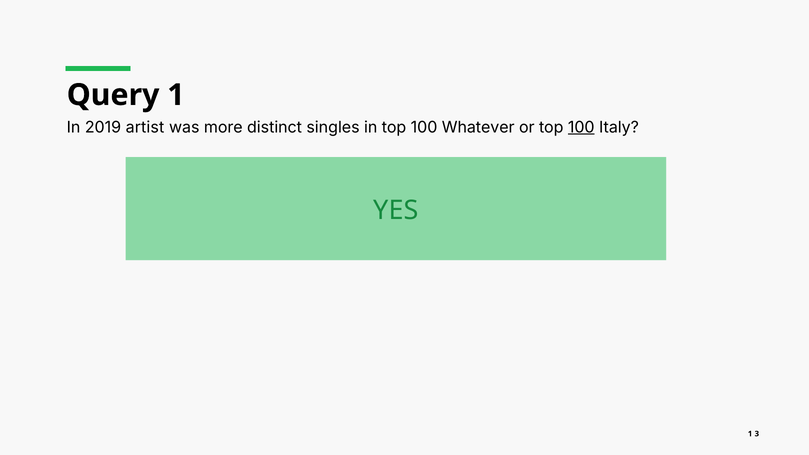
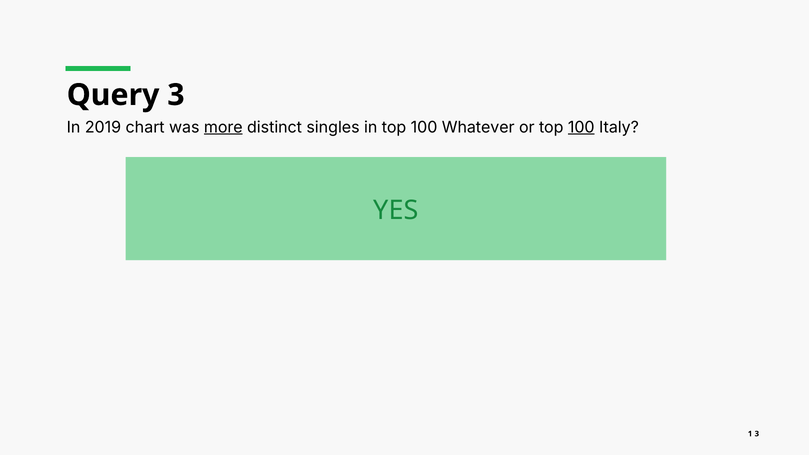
Query 1: 1 -> 3 (176, 95)
artist: artist -> chart (145, 127)
more underline: none -> present (223, 127)
